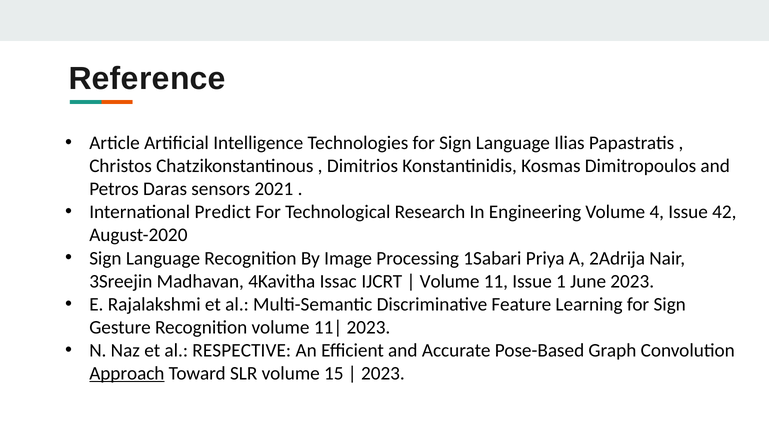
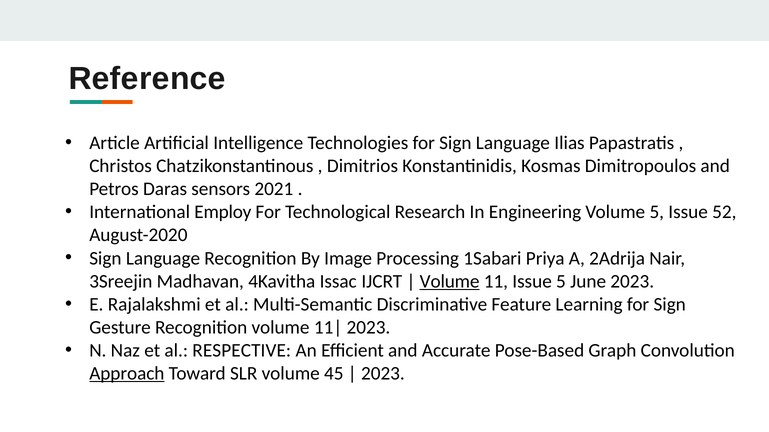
Predict: Predict -> Employ (223, 212)
Volume 4: 4 -> 5 (657, 212)
42: 42 -> 52 (724, 212)
Volume underline: none -> present (450, 282)
Issue 1: 1 -> 5 (561, 282)
15: 15 -> 45 (334, 374)
